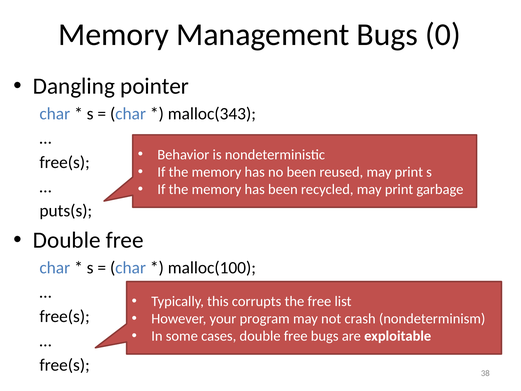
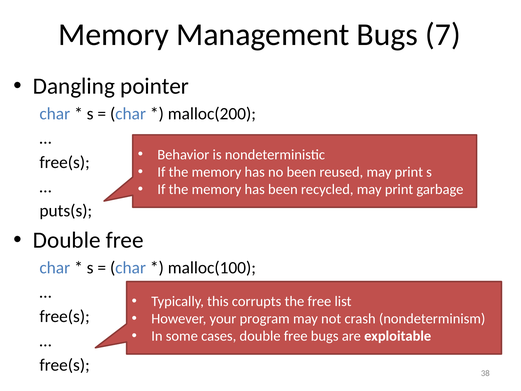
0: 0 -> 7 (443, 35)
malloc(343: malloc(343 -> malloc(200 (212, 114)
